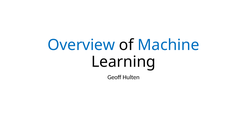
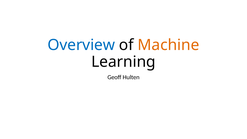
Machine colour: blue -> orange (168, 45)
